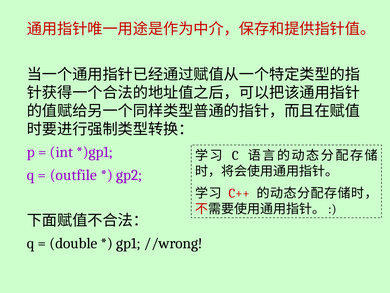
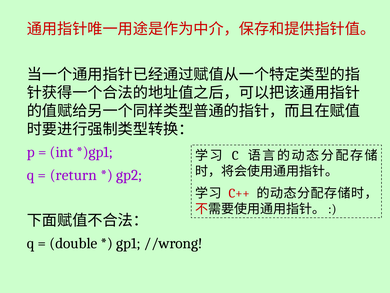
outfile: outfile -> return (73, 175)
